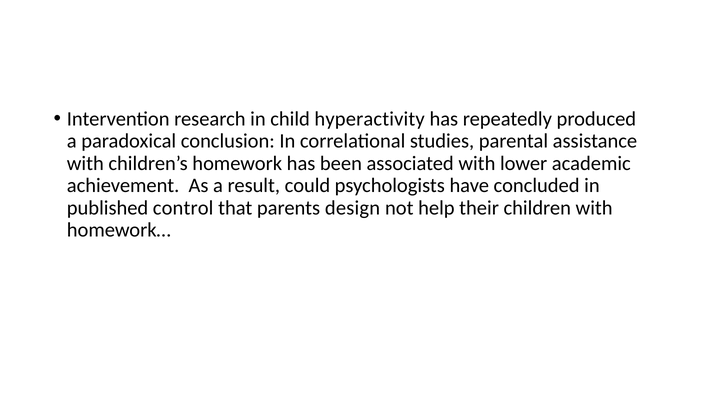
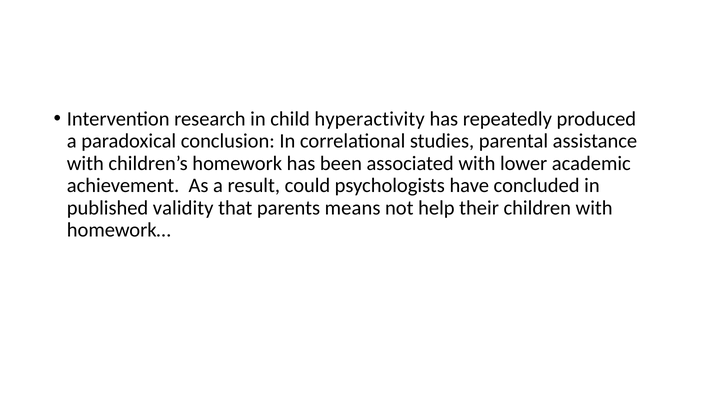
control: control -> validity (183, 208)
design: design -> means (353, 208)
